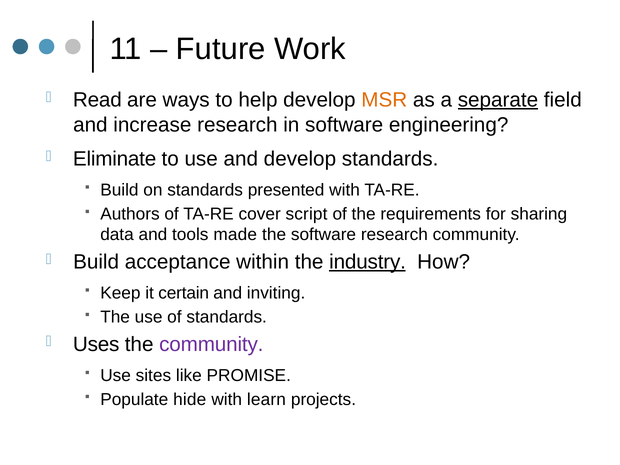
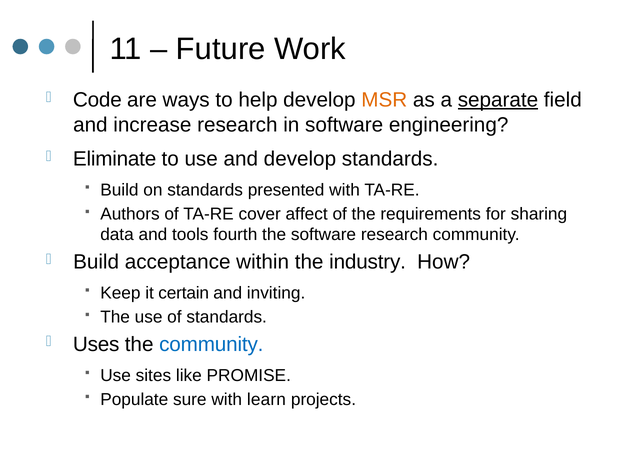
Read: Read -> Code (97, 100)
script: script -> affect (307, 214)
made: made -> fourth (235, 235)
industry underline: present -> none (368, 262)
community colour: purple -> blue (211, 344)
hide: hide -> sure (190, 399)
